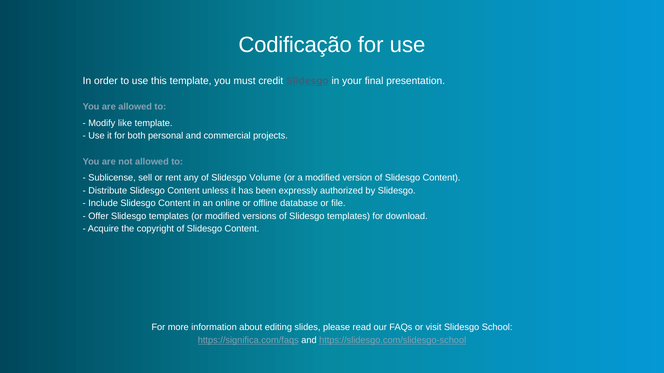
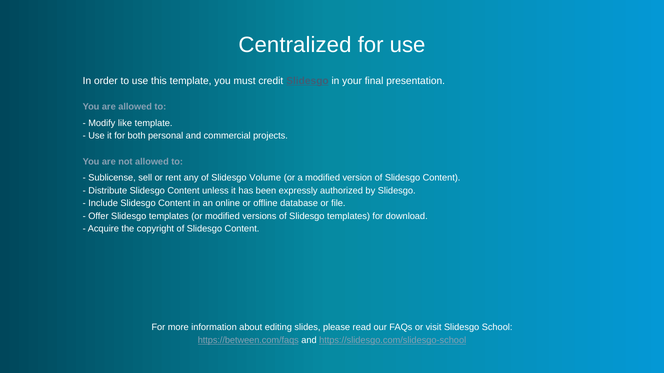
Codificação: Codificação -> Centralized (295, 45)
https://significa.com/faqs: https://significa.com/faqs -> https://between.com/faqs (248, 340)
